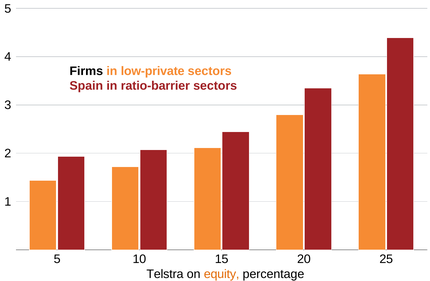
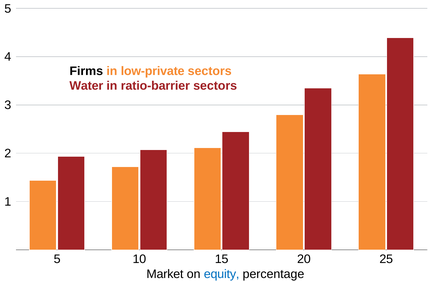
Spain: Spain -> Water (86, 86)
Telstra: Telstra -> Market (165, 274)
equity colour: orange -> blue (222, 274)
